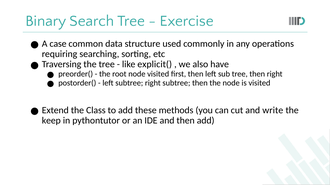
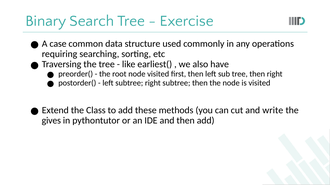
explicit(: explicit( -> earliest( (155, 65)
keep: keep -> gives (51, 121)
